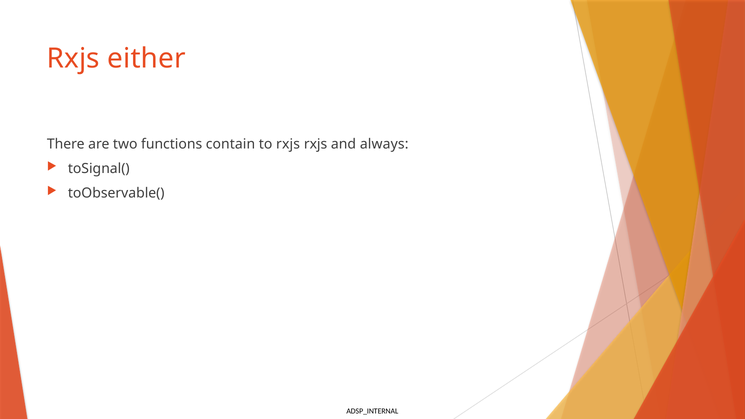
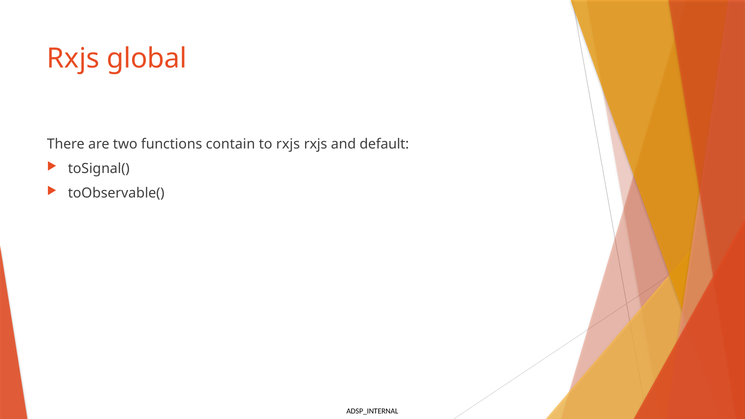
either: either -> global (147, 59)
always: always -> default (384, 144)
